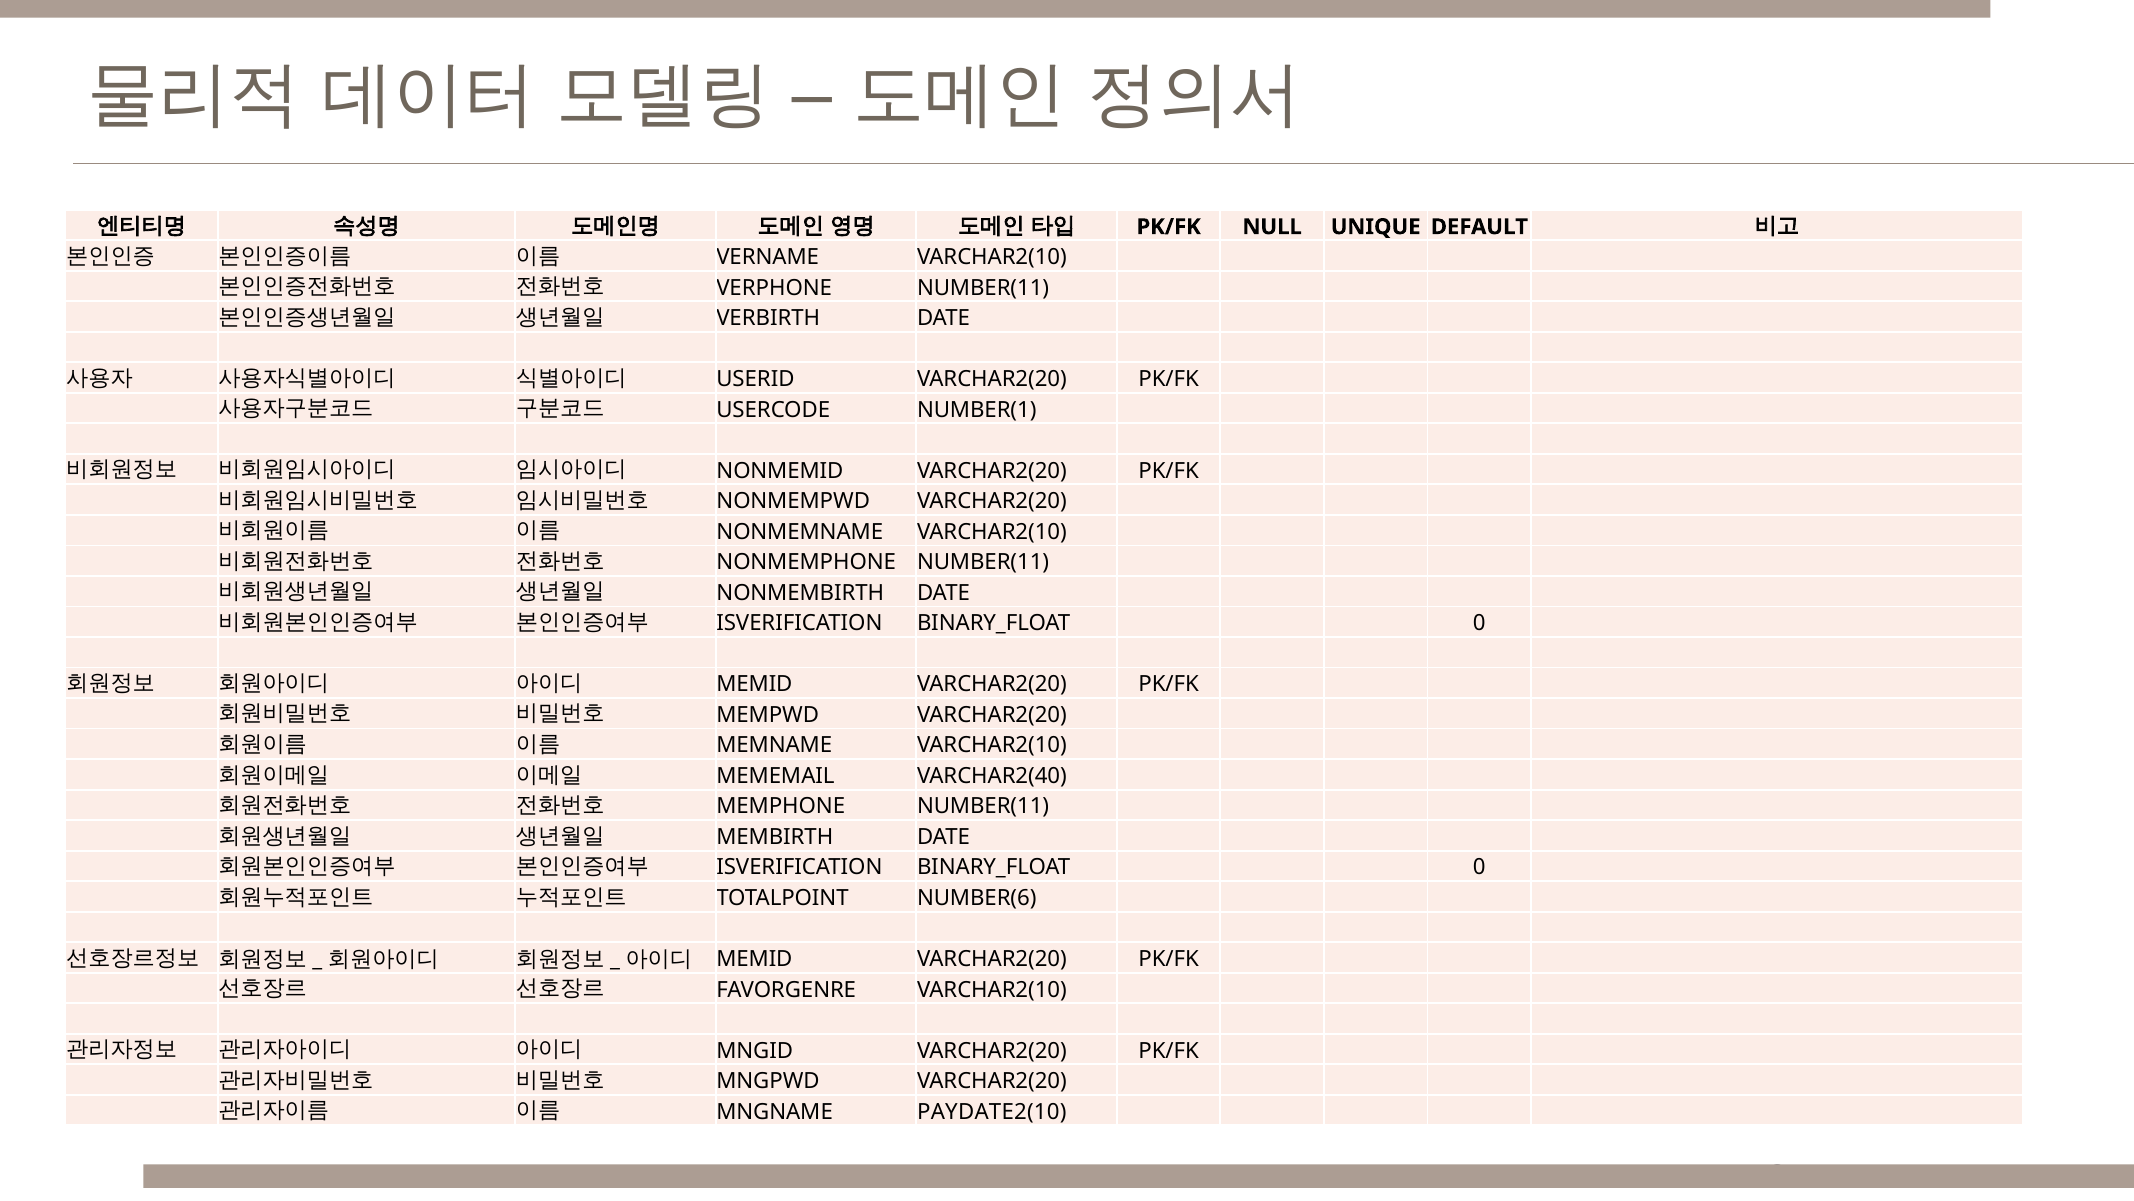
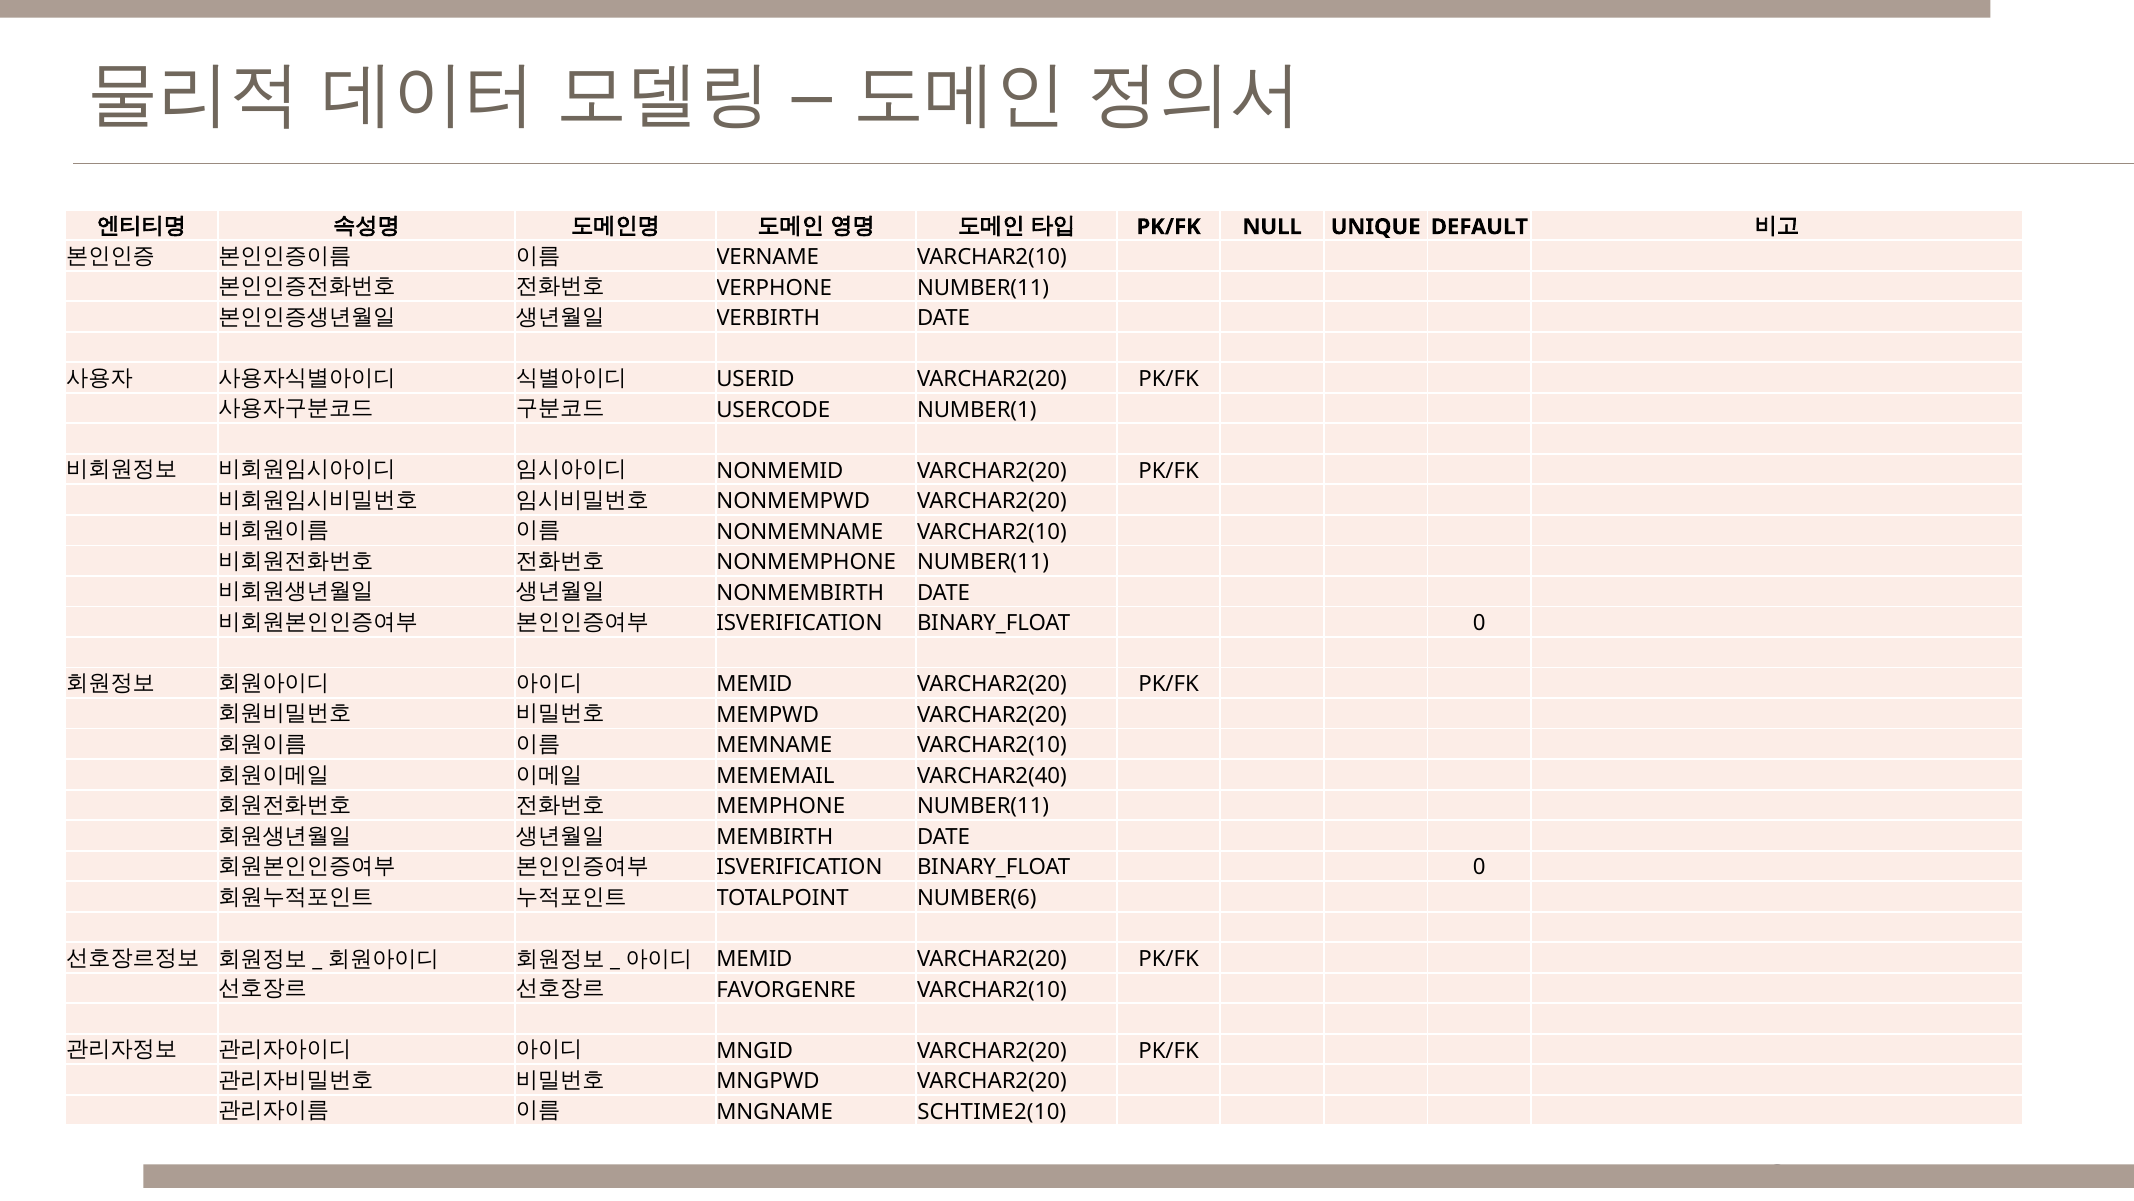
PAYDATE2(10: PAYDATE2(10 -> SCHTIME2(10 (992, 1111)
